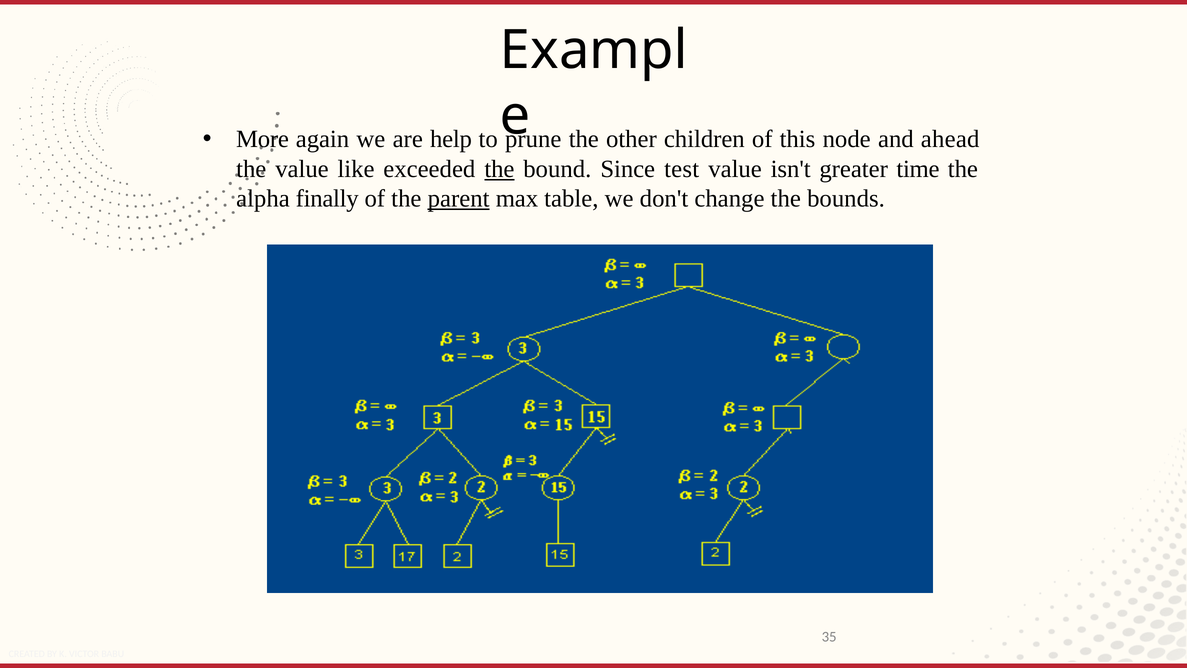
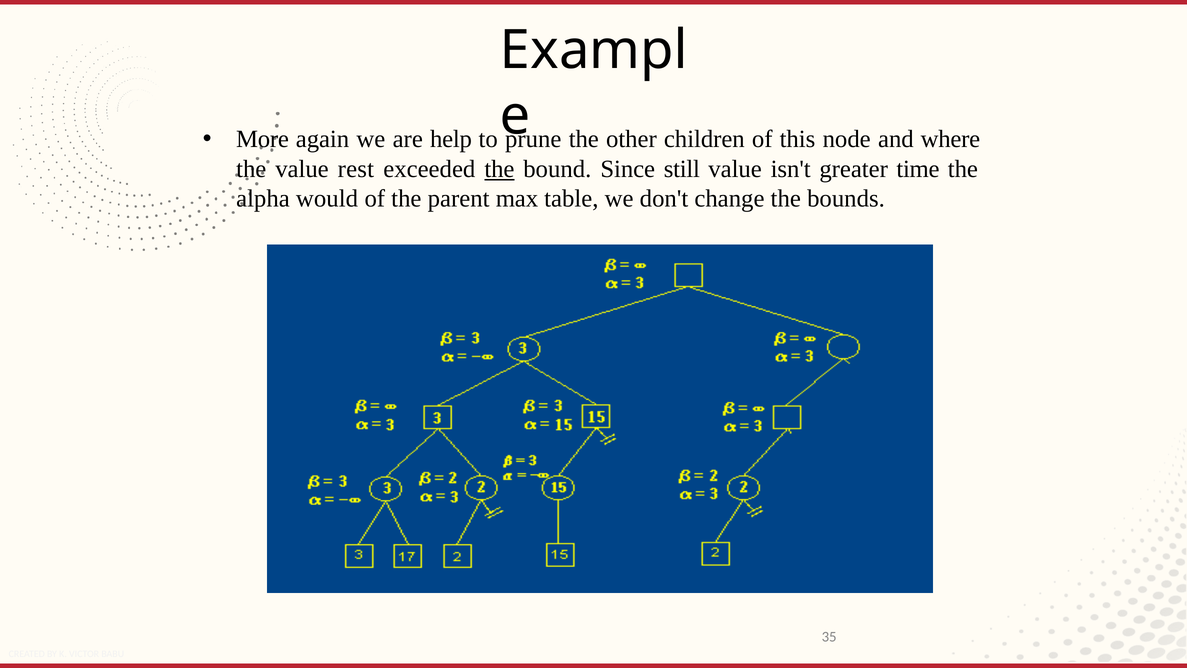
ahead: ahead -> where (950, 139)
like: like -> rest (356, 169)
test: test -> still (682, 169)
finally: finally -> would (327, 199)
parent underline: present -> none (459, 199)
